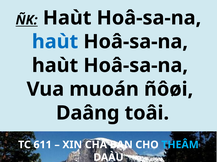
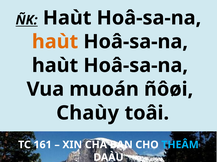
haùt colour: blue -> orange (55, 42)
Daâng: Daâng -> Chaùy (88, 113)
611: 611 -> 161 (43, 145)
